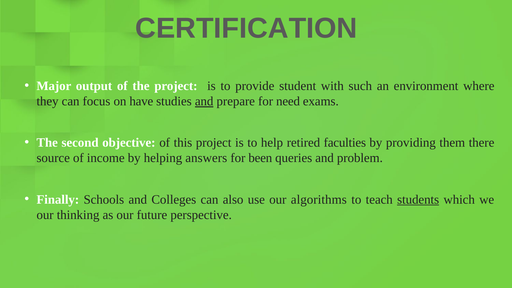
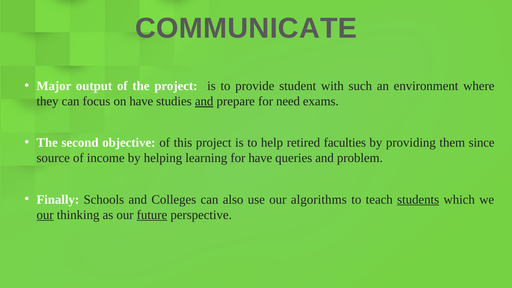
CERTIFICATION: CERTIFICATION -> COMMUNICATE (246, 28)
there: there -> since (482, 143)
answers: answers -> learning (206, 158)
for been: been -> have (260, 158)
our underline: none -> present (45, 215)
future underline: none -> present (152, 215)
